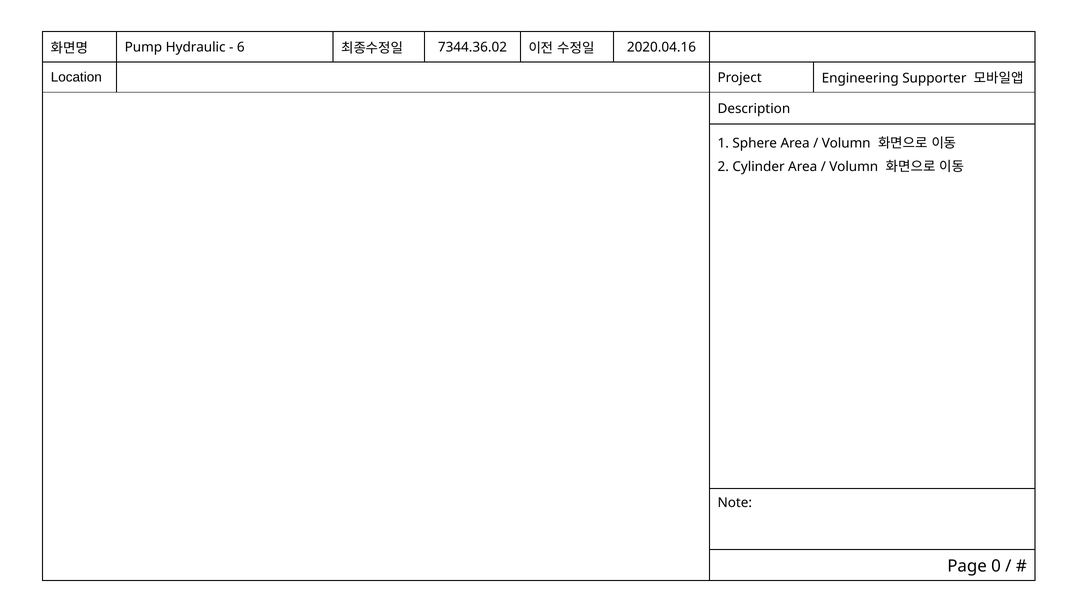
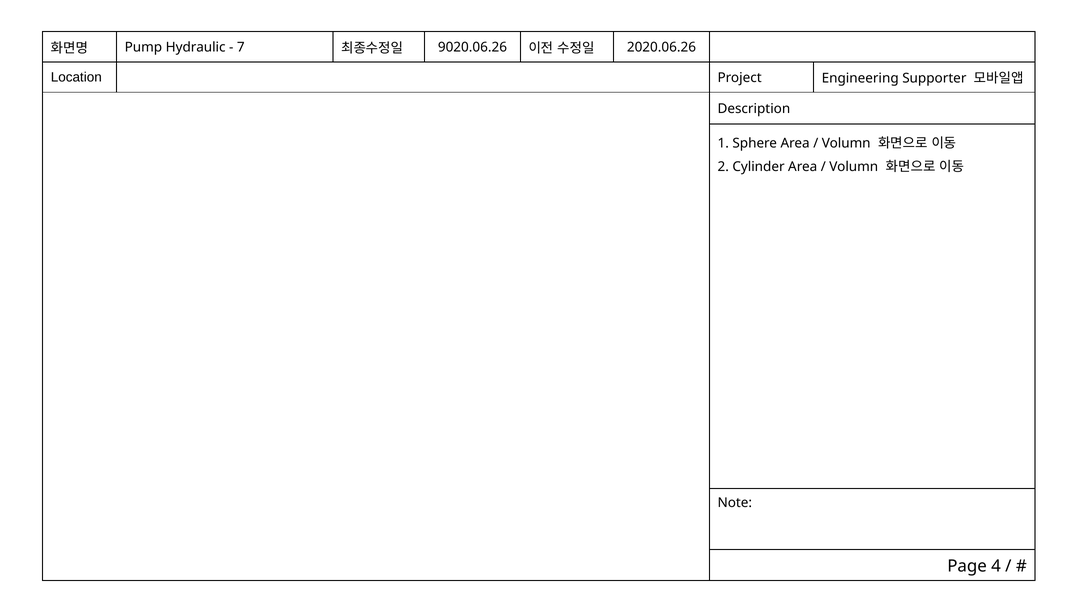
6: 6 -> 7 (241, 48)
7344.36.02: 7344.36.02 -> 9020.06.26 (472, 48)
2020.04.16: 2020.04.16 -> 2020.06.26 (661, 48)
0: 0 -> 4 (996, 566)
